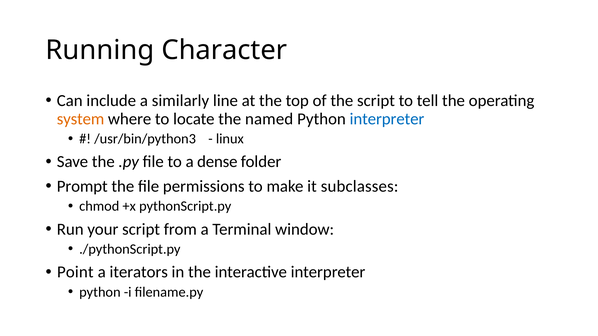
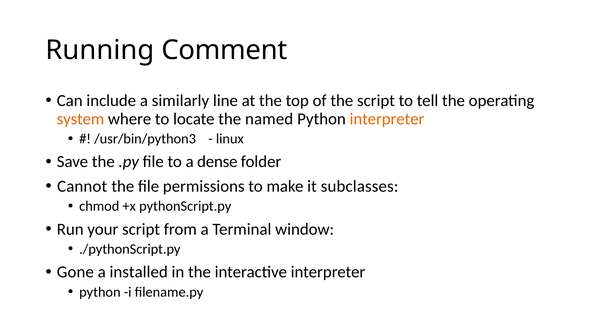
Character: Character -> Comment (224, 50)
interpreter colour: blue -> orange (387, 119)
Prompt: Prompt -> Cannot (82, 186)
Point: Point -> Gone (75, 272)
iterators: iterators -> installed (139, 272)
